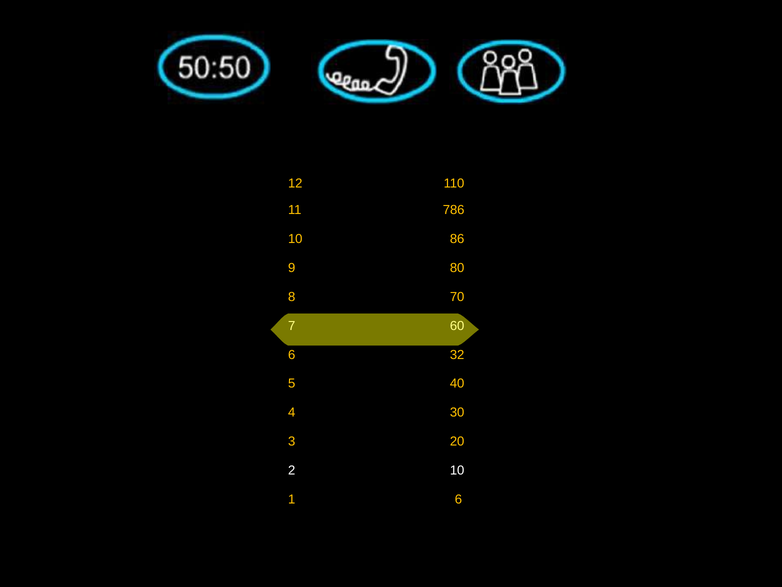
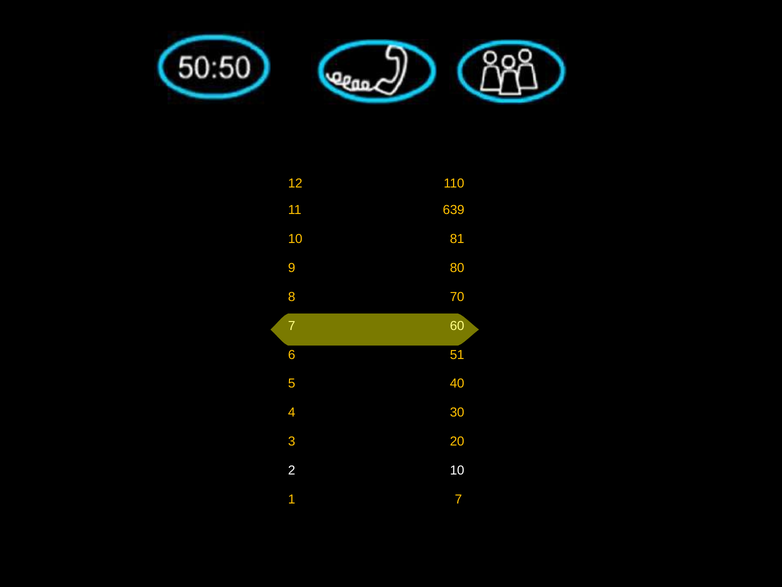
786: 786 -> 639 (454, 210)
86: 86 -> 81 (457, 239)
32: 32 -> 51 (457, 354)
1 6: 6 -> 7 (458, 499)
